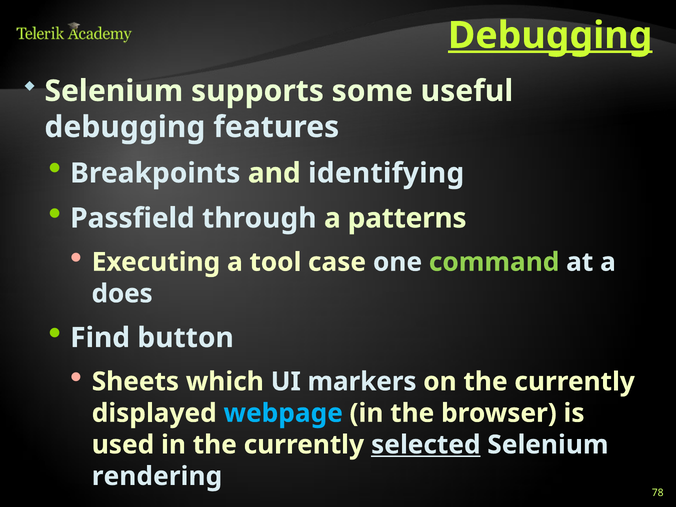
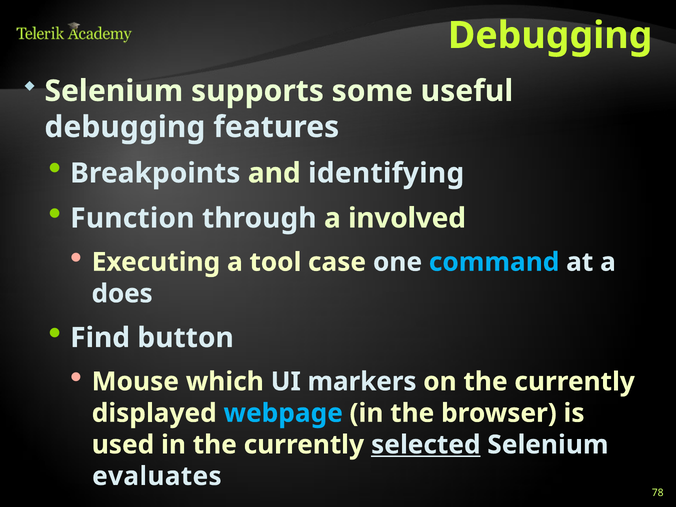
Debugging underline: present -> none (550, 35)
Passfield: Passfield -> Function (132, 218)
patterns: patterns -> involved (407, 218)
command colour: light green -> light blue (494, 262)
Sheets: Sheets -> Mouse (135, 382)
rendering: rendering -> evaluates (157, 476)
